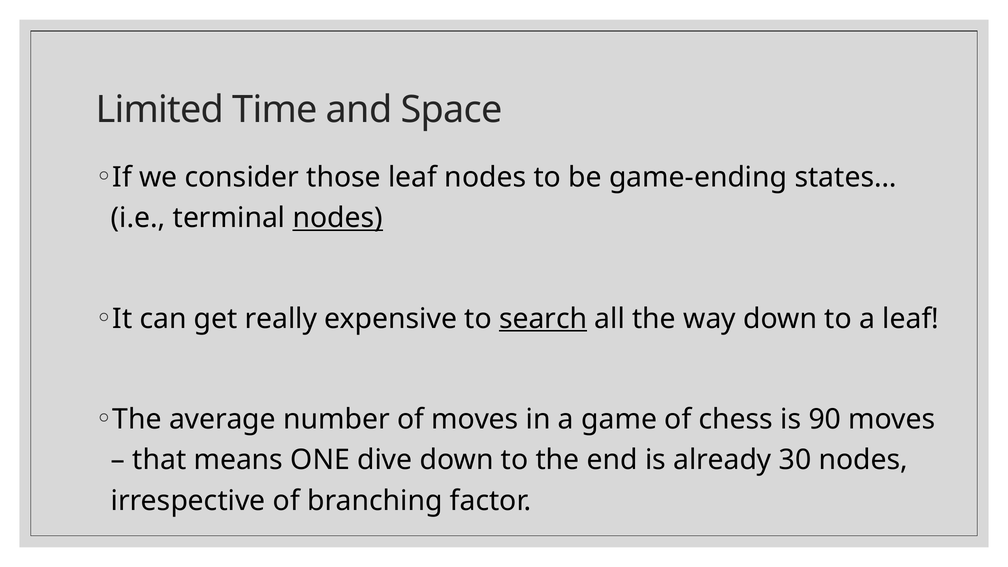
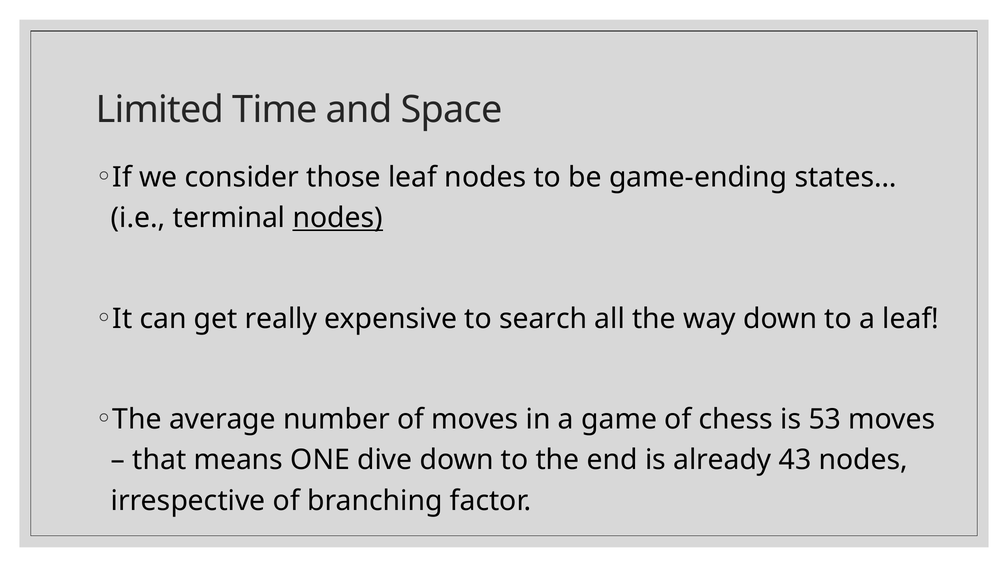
search underline: present -> none (543, 319)
90: 90 -> 53 (825, 419)
30: 30 -> 43 (795, 460)
